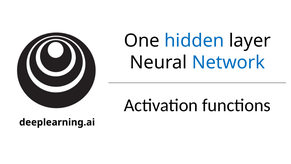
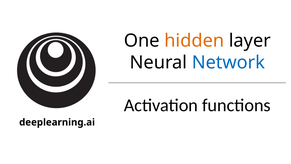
hidden colour: blue -> orange (194, 41)
